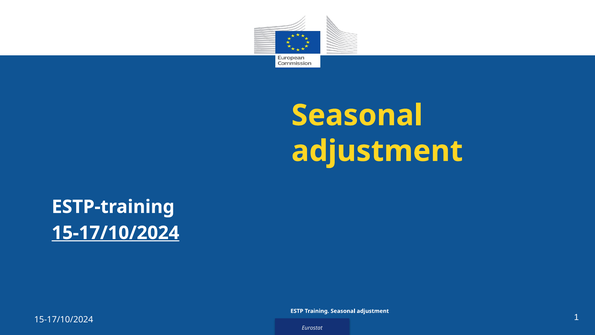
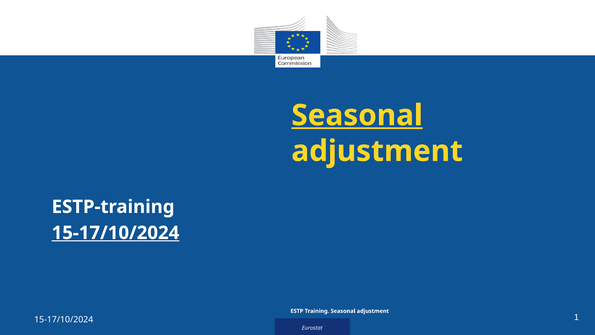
Seasonal underline: none -> present (357, 115)
